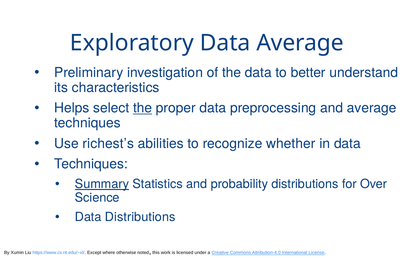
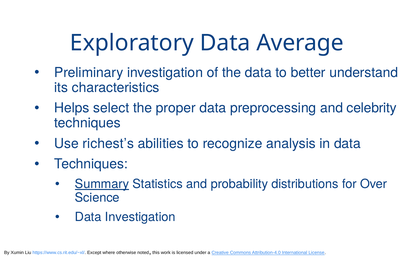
the underline: present -> none (143, 108)
and average: average -> celebrity (372, 108)
whether: whether -> analysis (291, 144)
Data Distributions: Distributions -> Investigation (140, 217)
